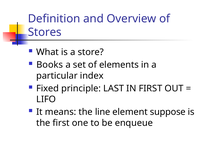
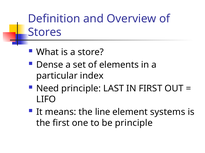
Books: Books -> Dense (50, 65)
Fixed: Fixed -> Need (48, 89)
suppose: suppose -> systems (168, 113)
be enqueue: enqueue -> principle (134, 123)
